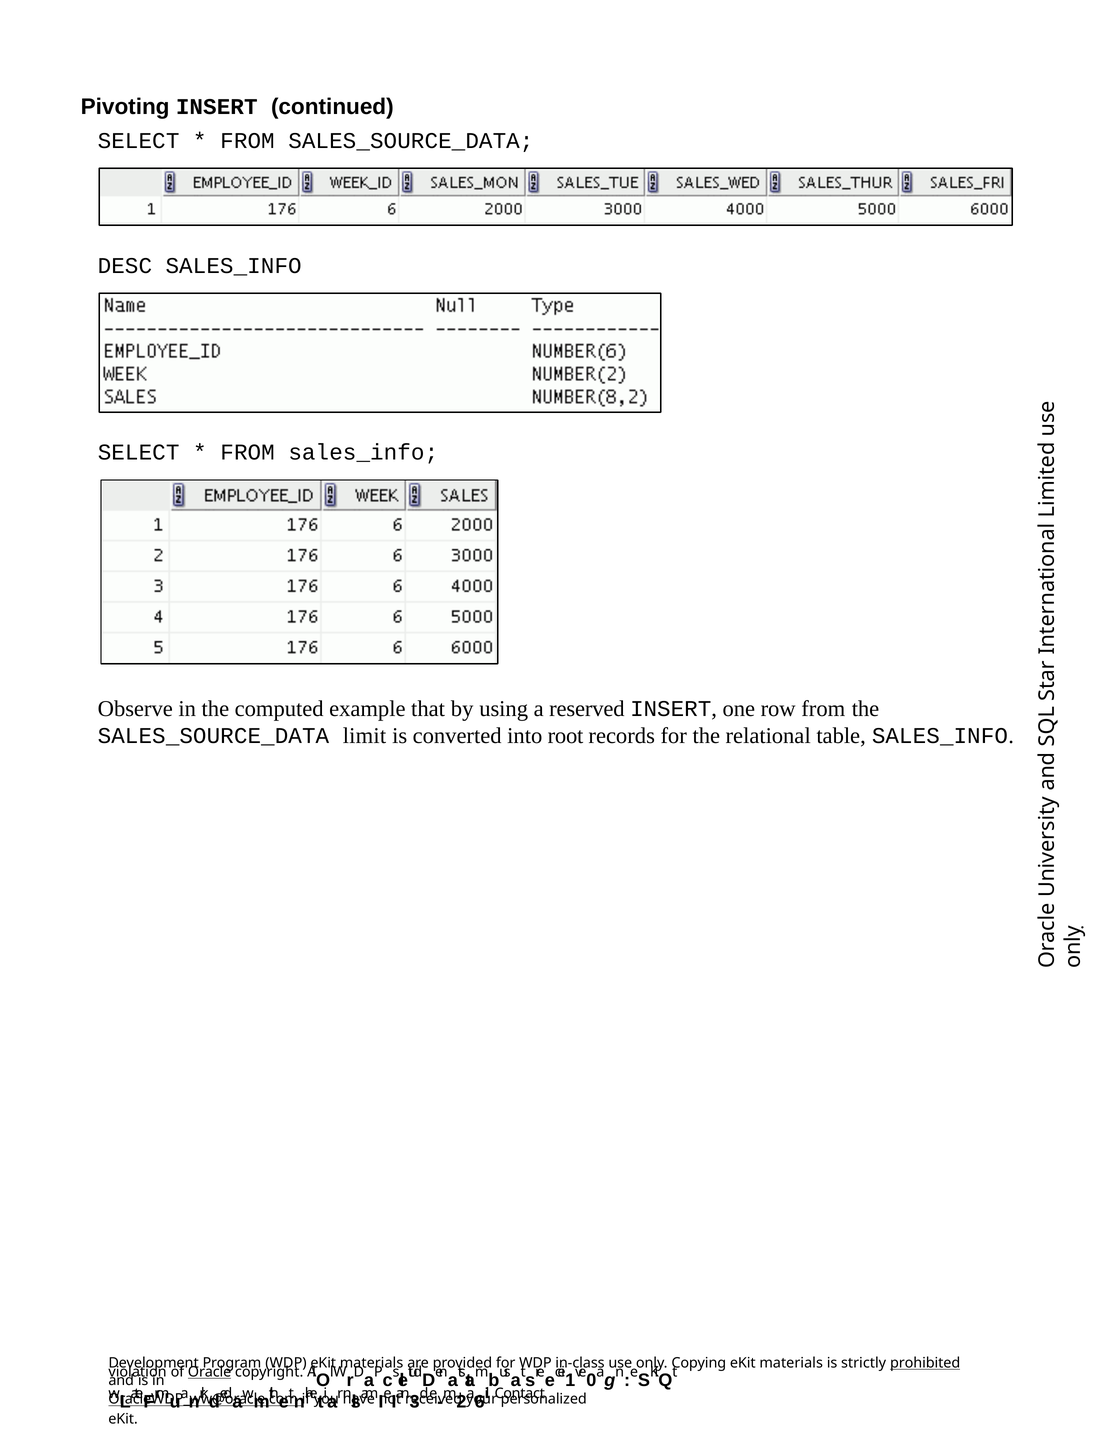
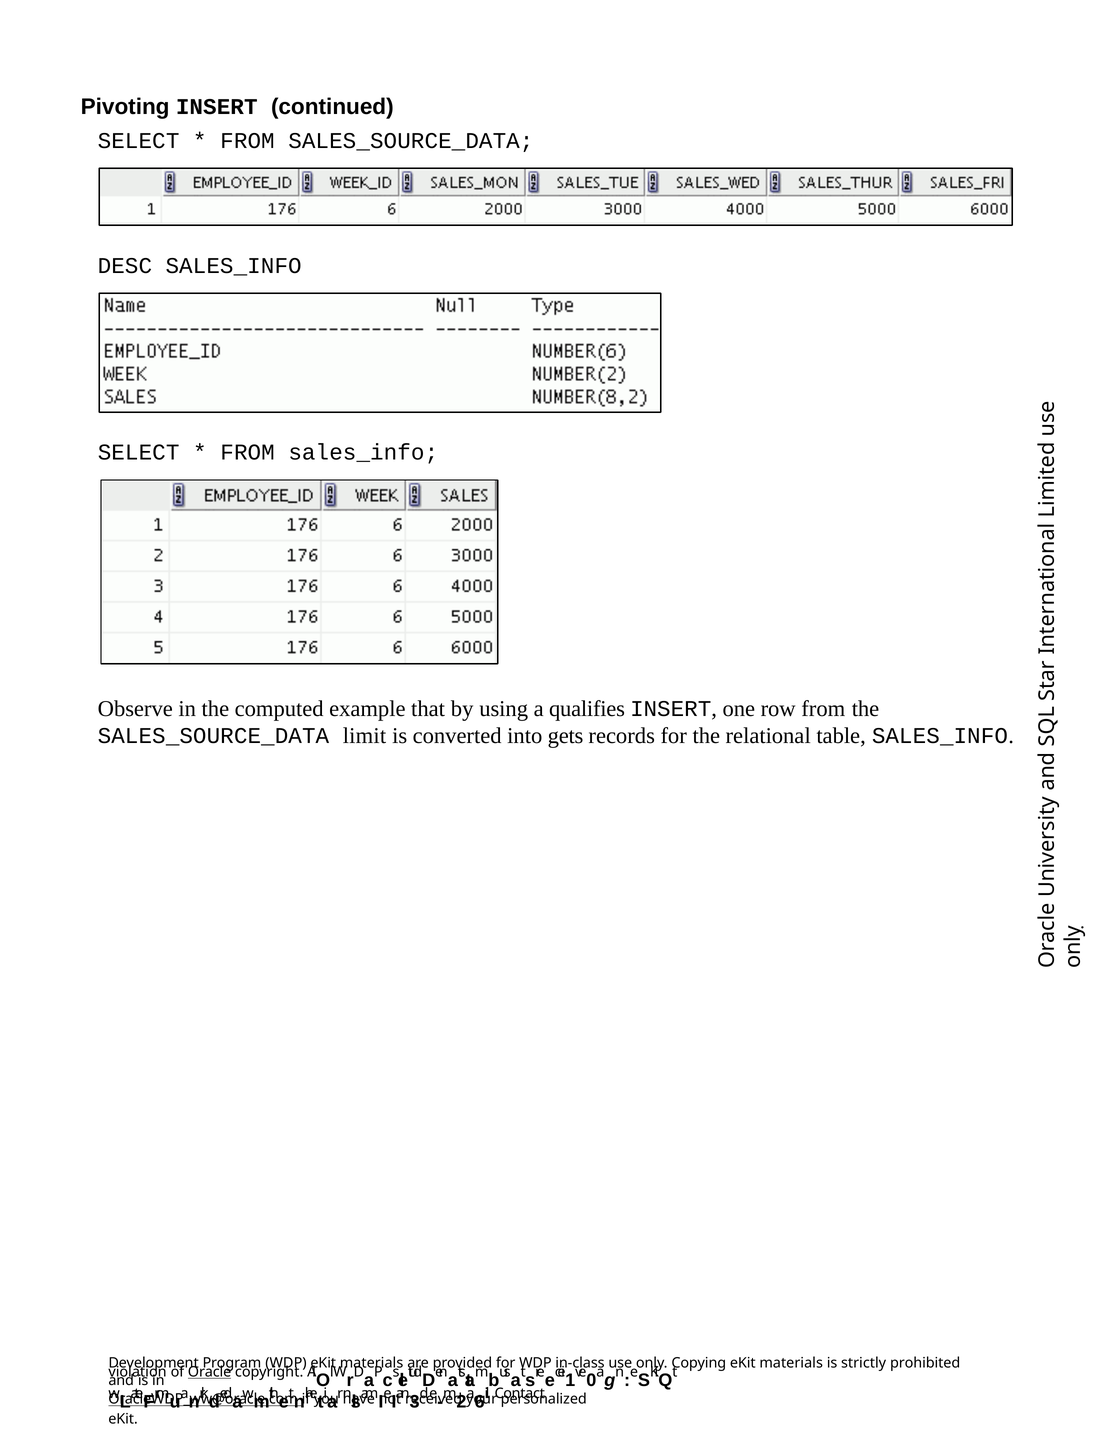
reserved: reserved -> qualifies (587, 709)
root: root -> gets (566, 736)
prohibited underline: present -> none (925, 1363)
